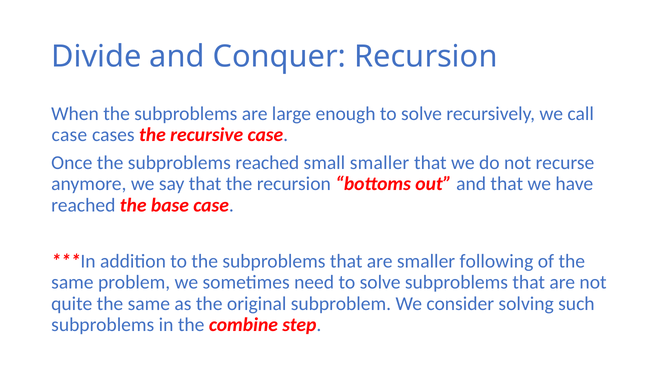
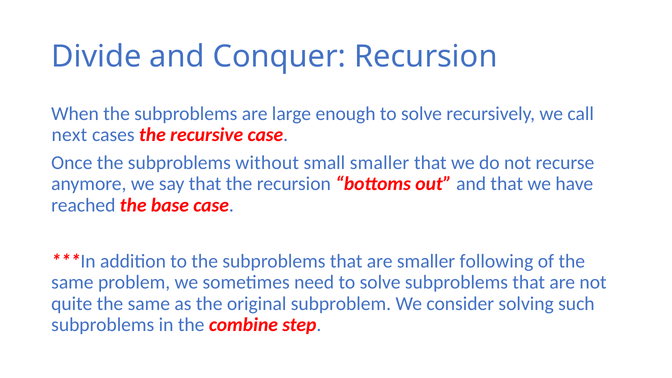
case: case -> next (69, 135)
subproblems reached: reached -> without (267, 163)
